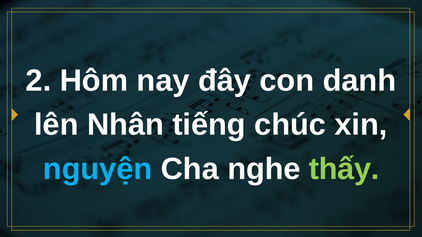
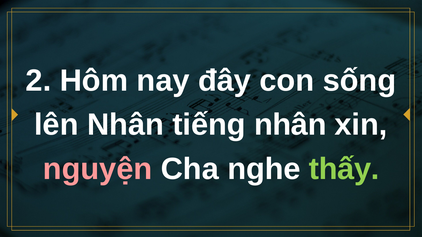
danh: danh -> sống (359, 81)
tiếng chúc: chúc -> nhân (290, 125)
nguyện colour: light blue -> pink (98, 169)
